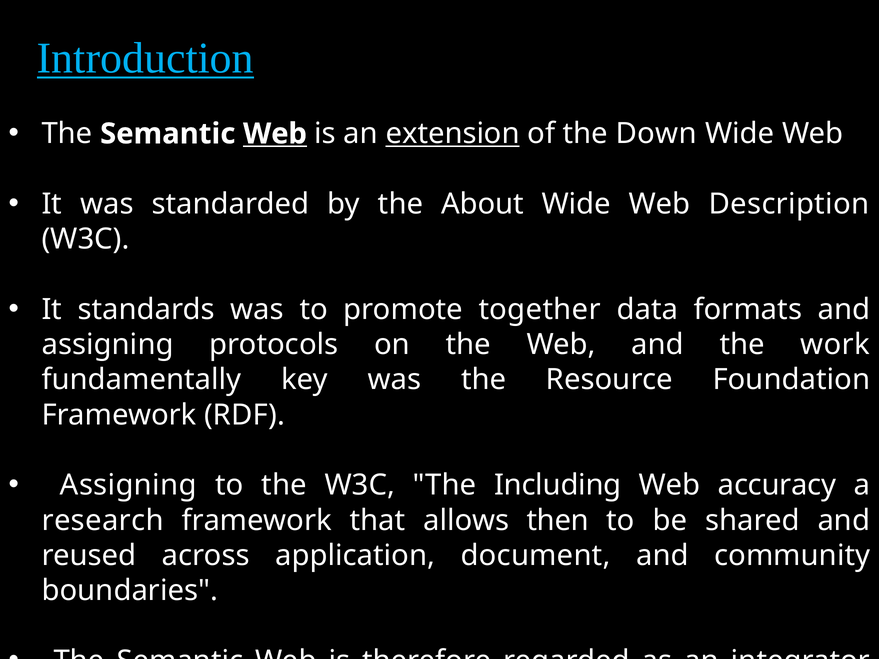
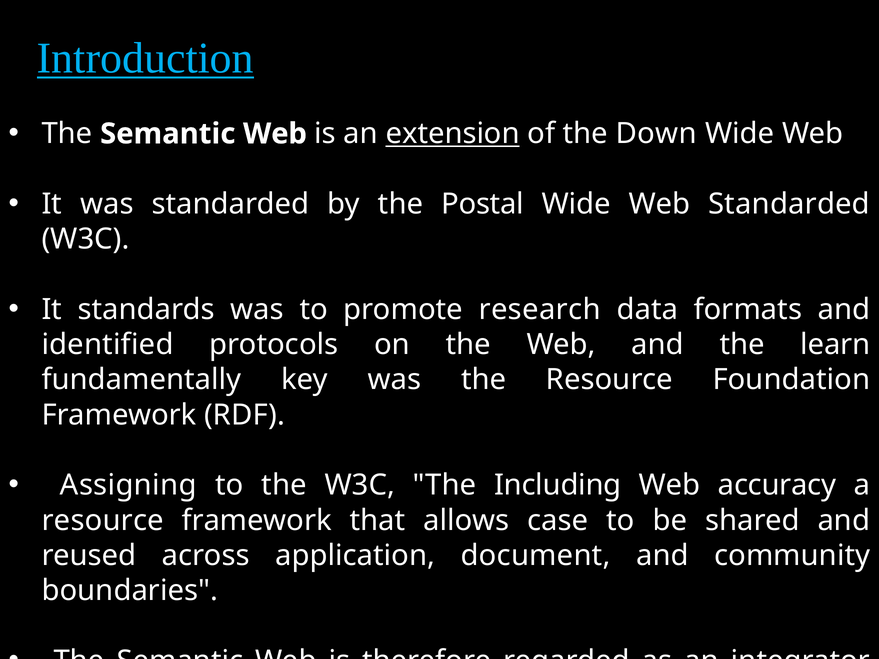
Web underline: present -> none (275, 134)
About: About -> Postal (483, 204)
Web Description: Description -> Standarded (789, 204)
together: together -> research (540, 310)
assigning: assigning -> identified (108, 345)
work: work -> learn (835, 345)
research: research -> resource (103, 521)
then: then -> case (558, 521)
